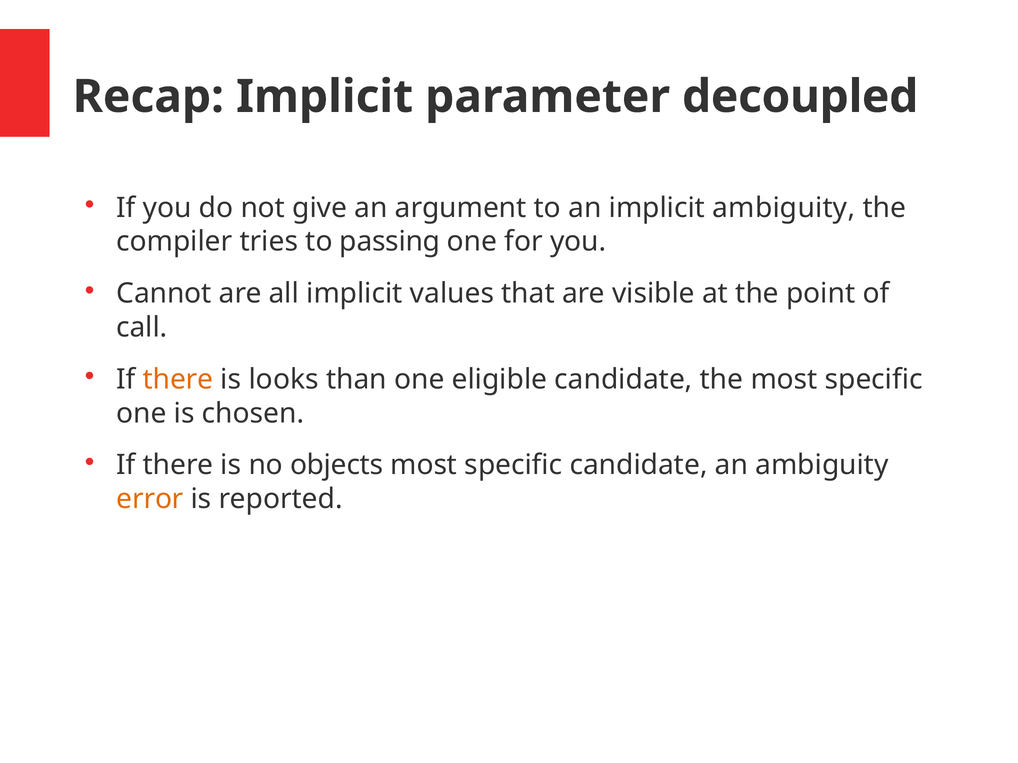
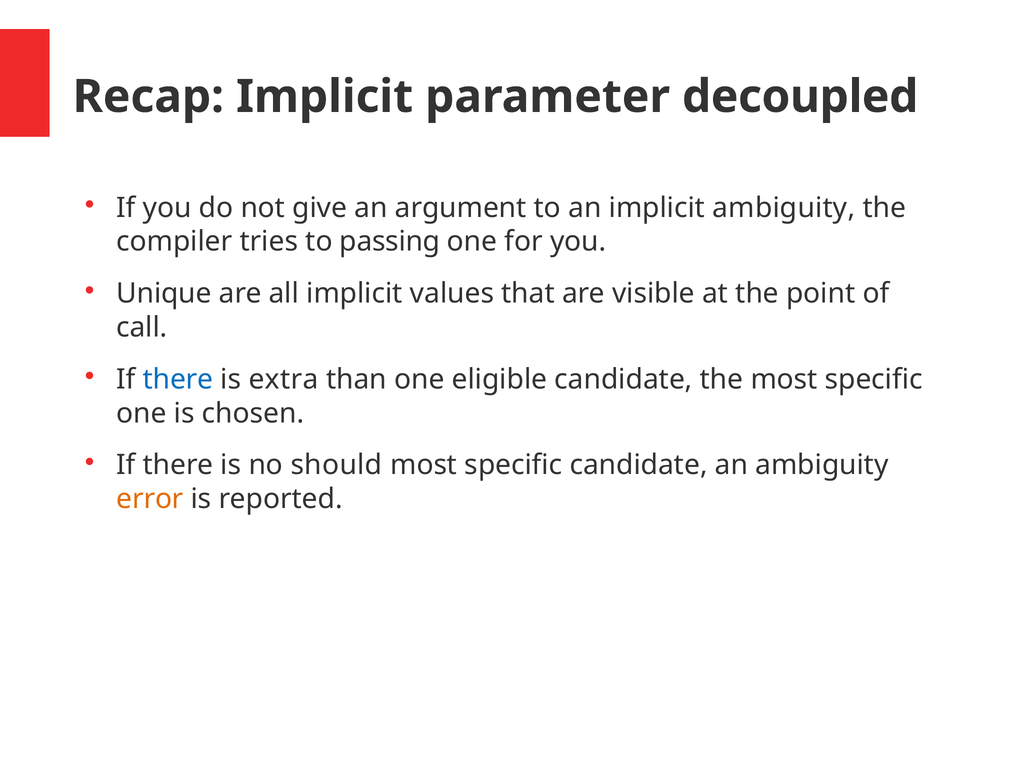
Cannot: Cannot -> Unique (164, 294)
there colour: orange -> blue (178, 380)
looks: looks -> extra (284, 380)
objects: objects -> should (336, 465)
